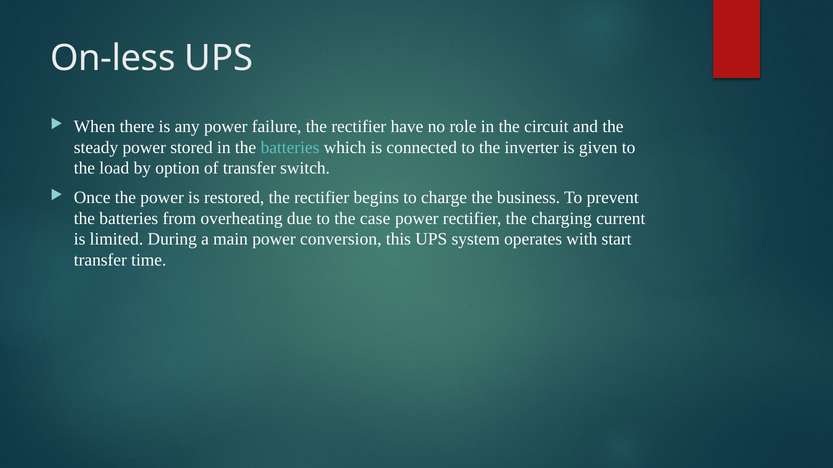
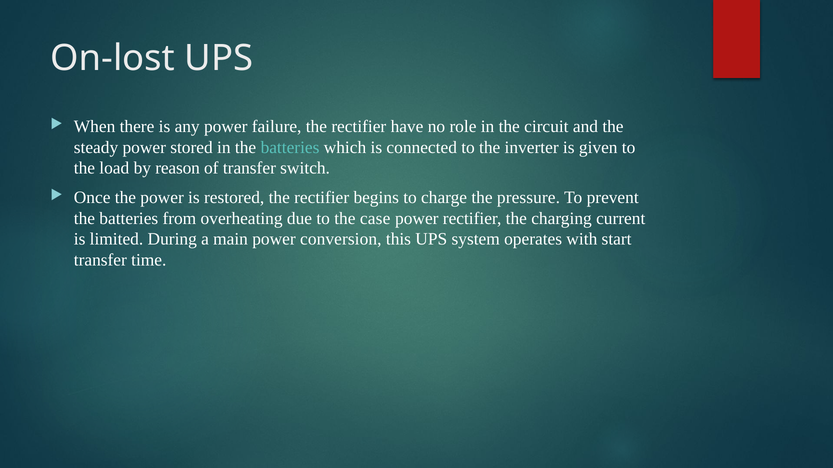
On-less: On-less -> On-lost (113, 58)
option: option -> reason (178, 168)
business: business -> pressure (528, 198)
